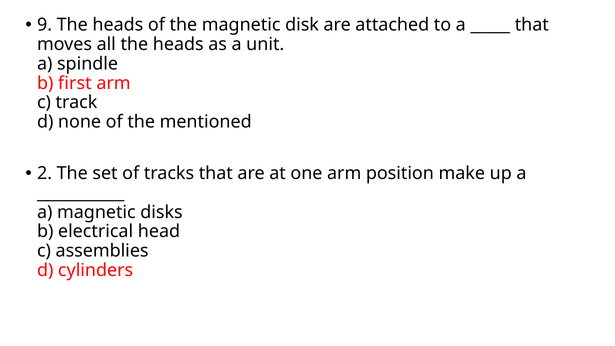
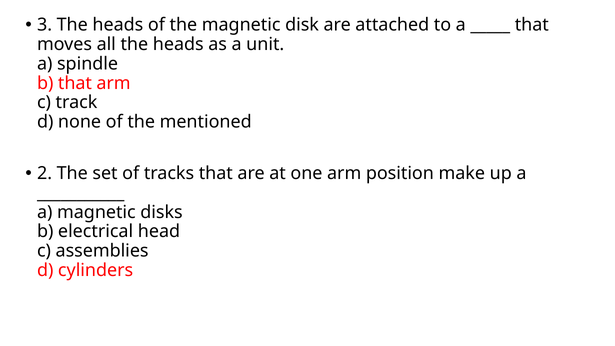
9: 9 -> 3 (45, 25)
b first: first -> that (75, 83)
